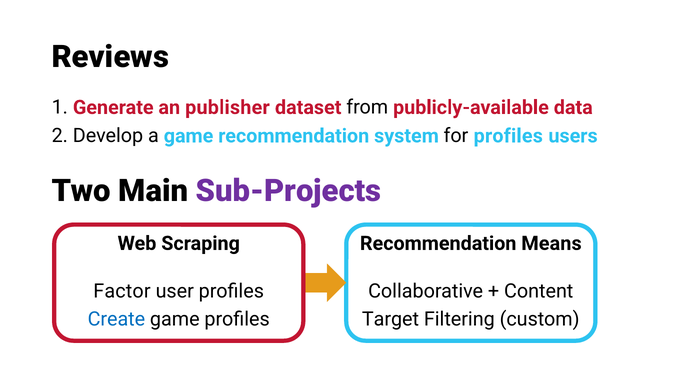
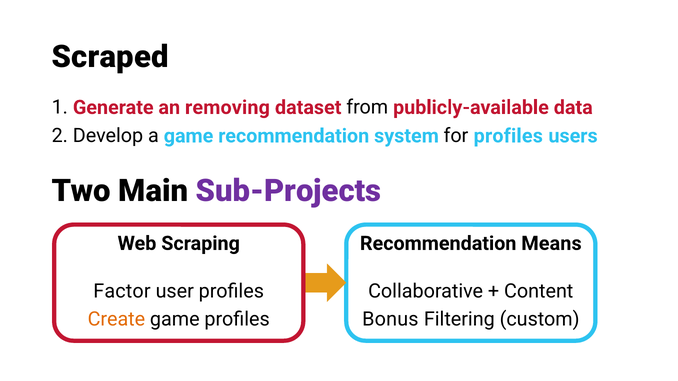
Reviews: Reviews -> Scraped (110, 57)
publisher: publisher -> removing (227, 108)
Create colour: blue -> orange (116, 320)
Target: Target -> Bonus (390, 320)
